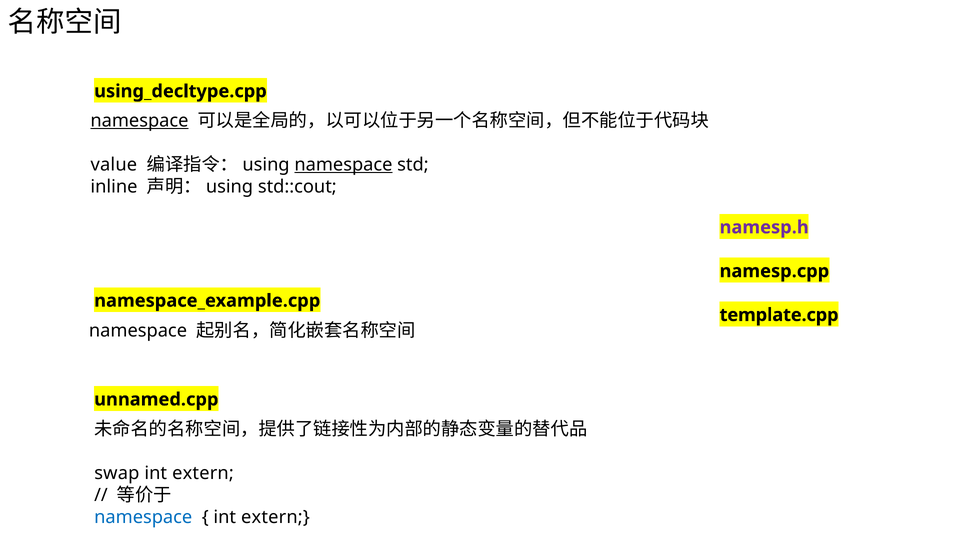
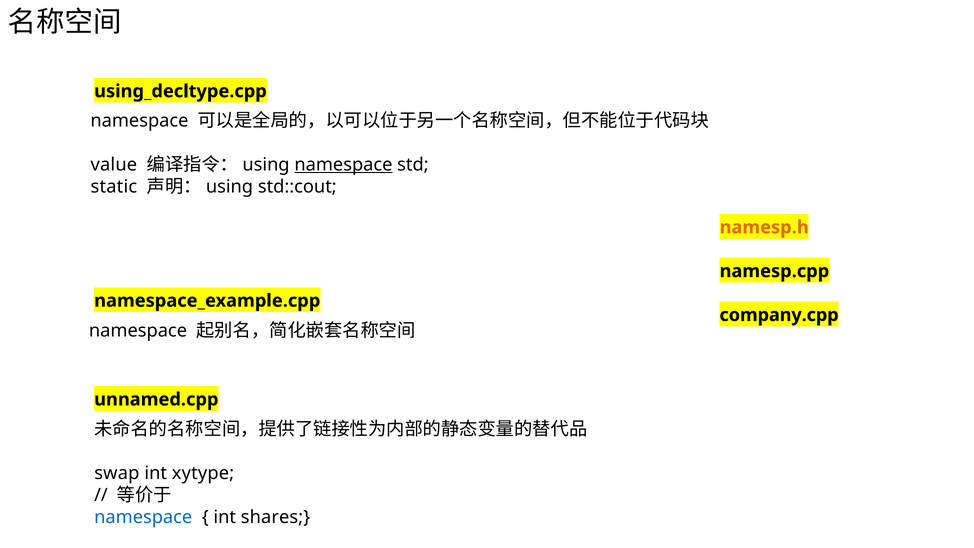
namespace underline: present -> none (139, 121)
inline: inline -> static (114, 186)
namesp.h colour: purple -> orange (764, 227)
template.cpp: template.cpp -> company.cpp (779, 315)
extern: extern -> xytype (203, 473)
extern: extern -> shares (276, 517)
